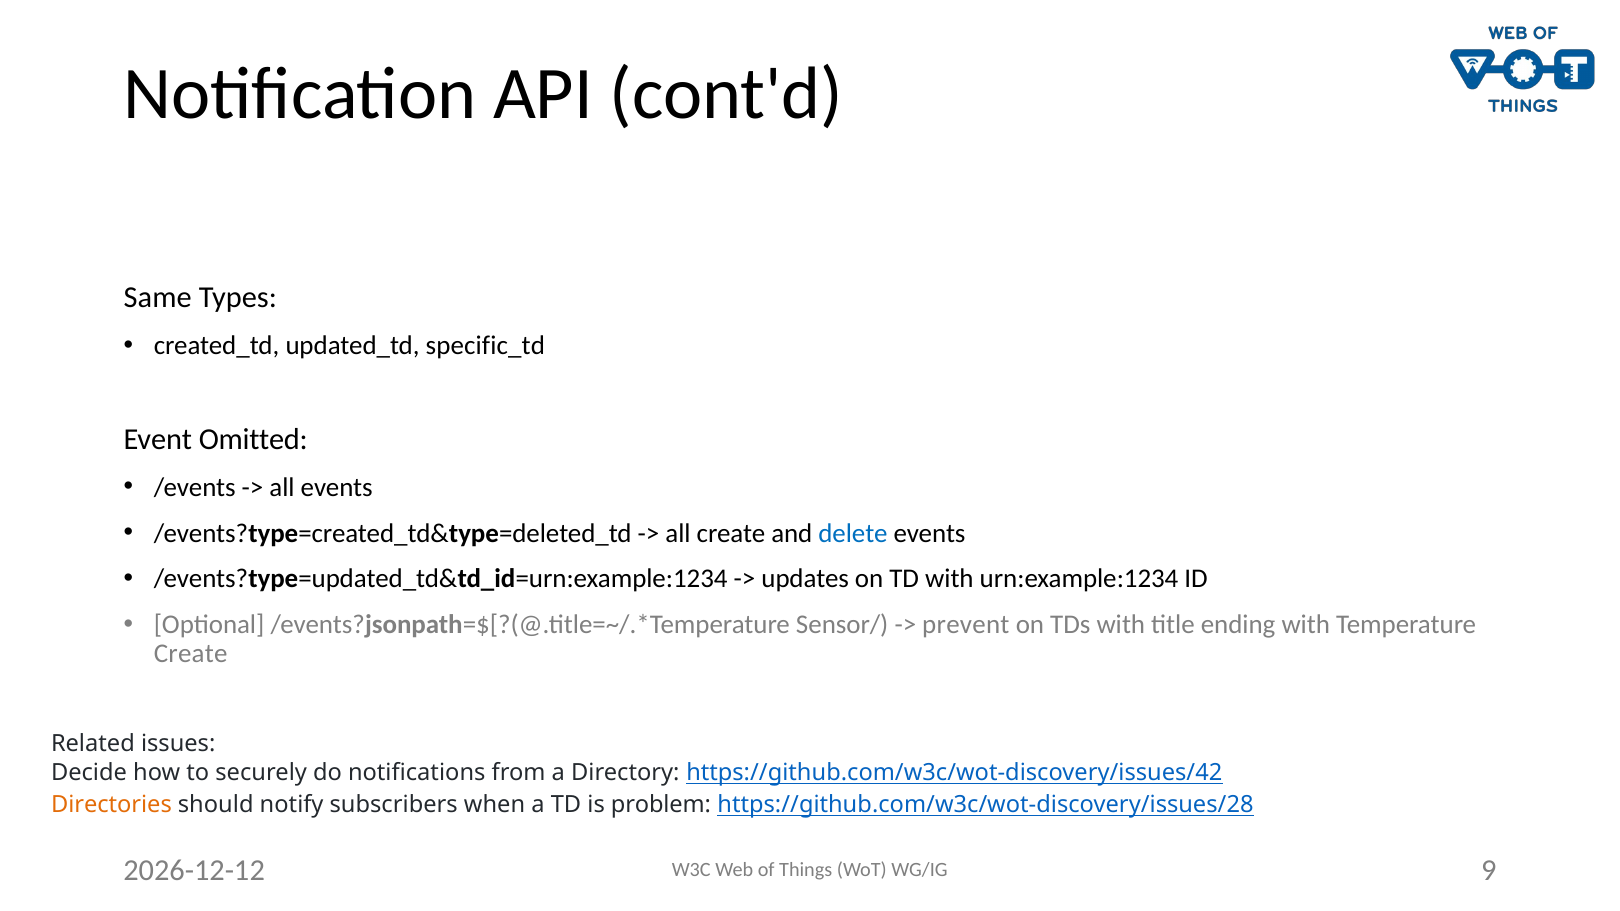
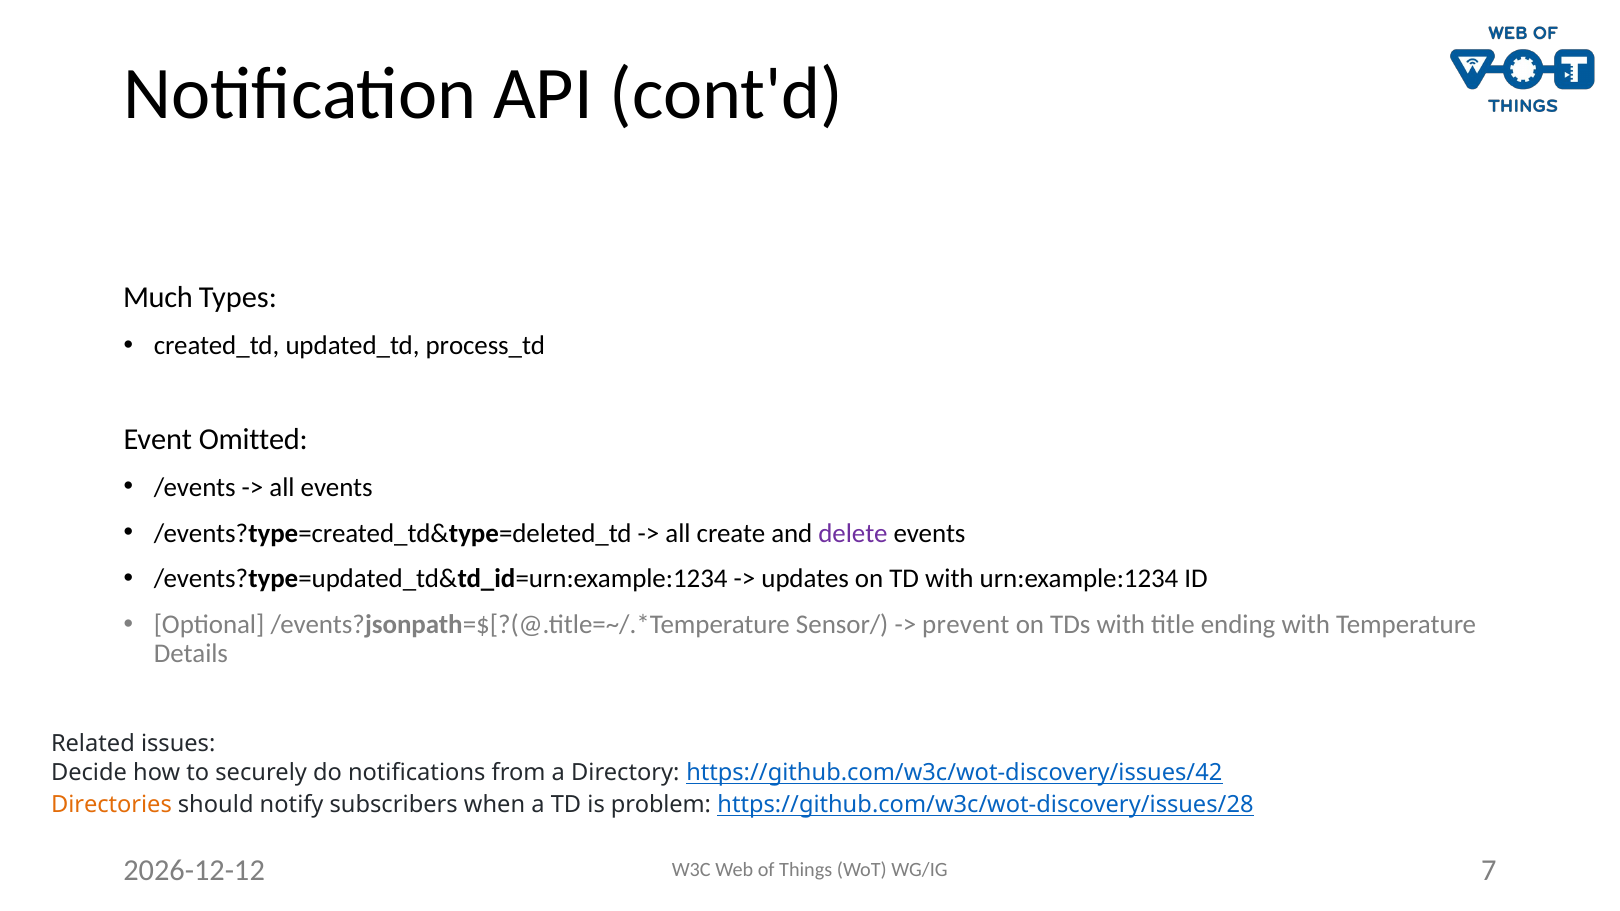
Same: Same -> Much (158, 298)
specific_td: specific_td -> process_td (485, 346)
delete colour: blue -> purple (853, 533)
Create: Create -> Details (191, 654)
9: 9 -> 7 (1489, 871)
